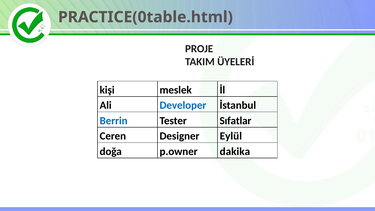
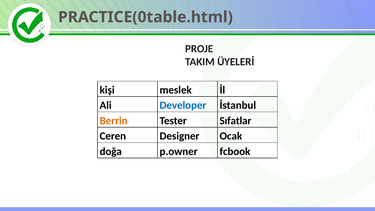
Berrin colour: blue -> orange (114, 121)
Eylül: Eylül -> Ocak (231, 136)
dakika: dakika -> fcbook (235, 151)
